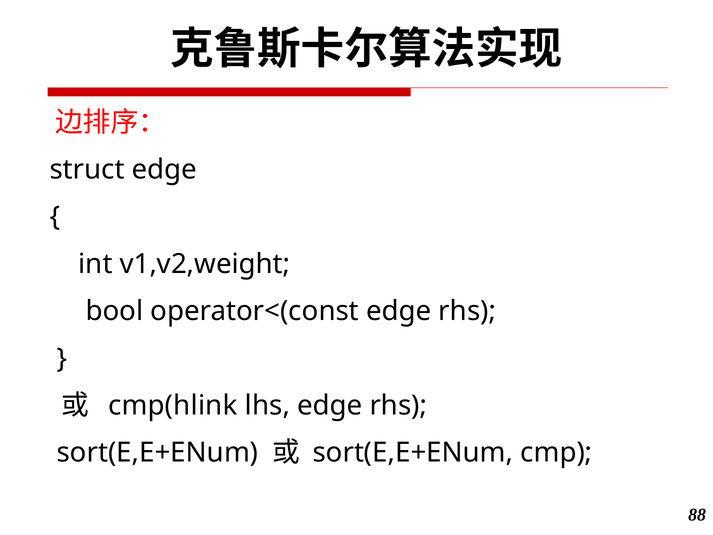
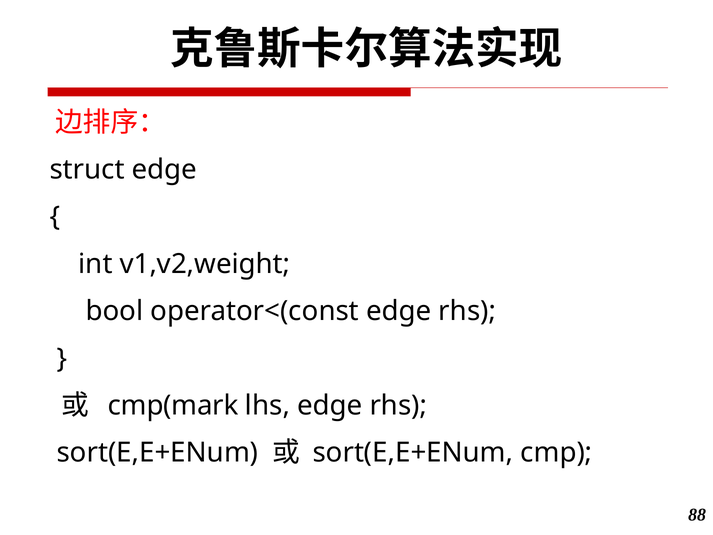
cmp(hlink: cmp(hlink -> cmp(mark (173, 405)
